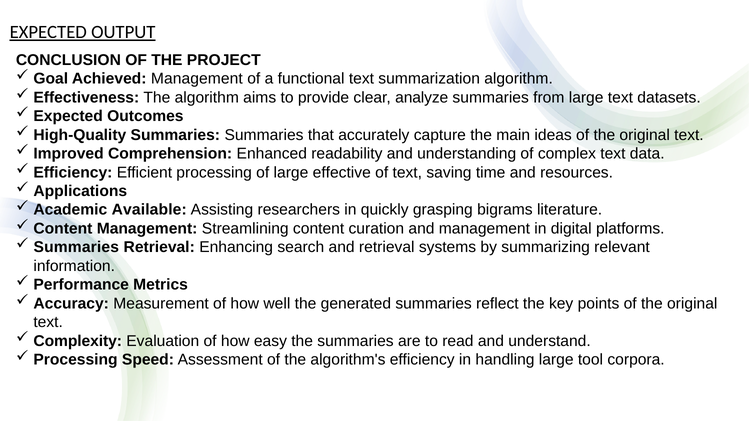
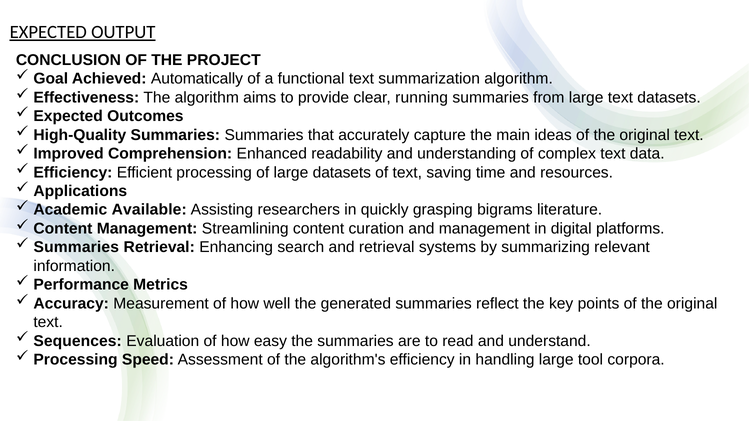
Achieved Management: Management -> Automatically (197, 79)
analyze: analyze -> running (422, 98)
large effective: effective -> datasets (342, 173)
Complexity: Complexity -> Sequences (78, 341)
